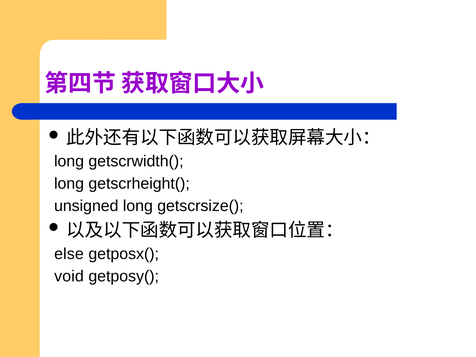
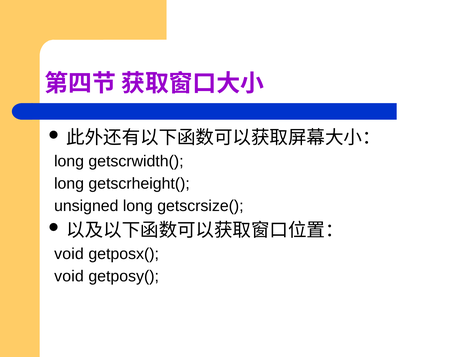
else: else -> void (69, 254)
